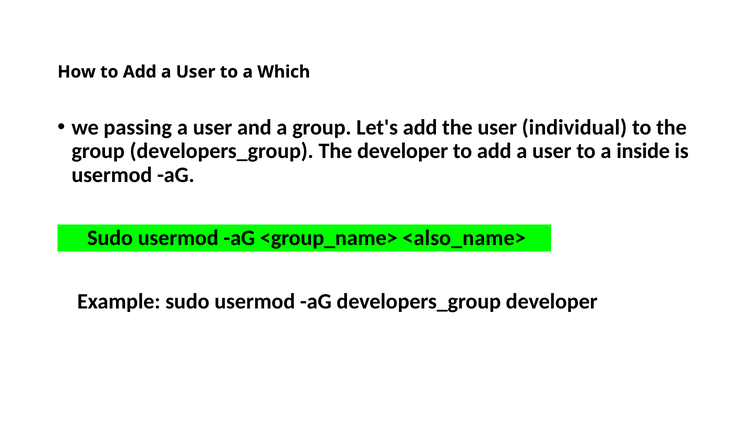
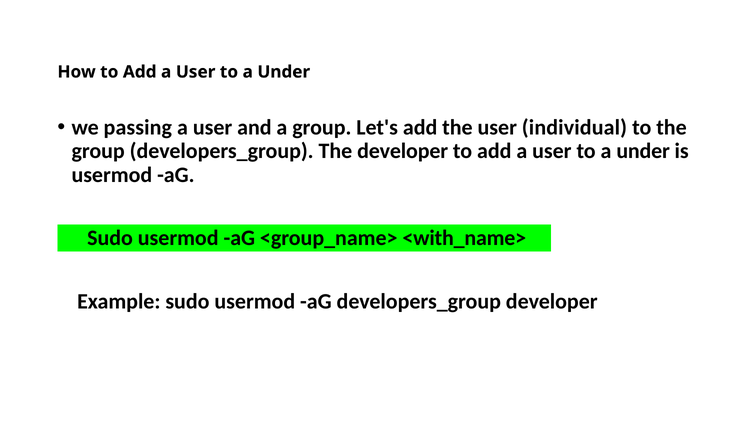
Which: Which -> Under (284, 72)
inside: inside -> under (643, 151)
<also_name>: <also_name> -> <with_name> (464, 238)
